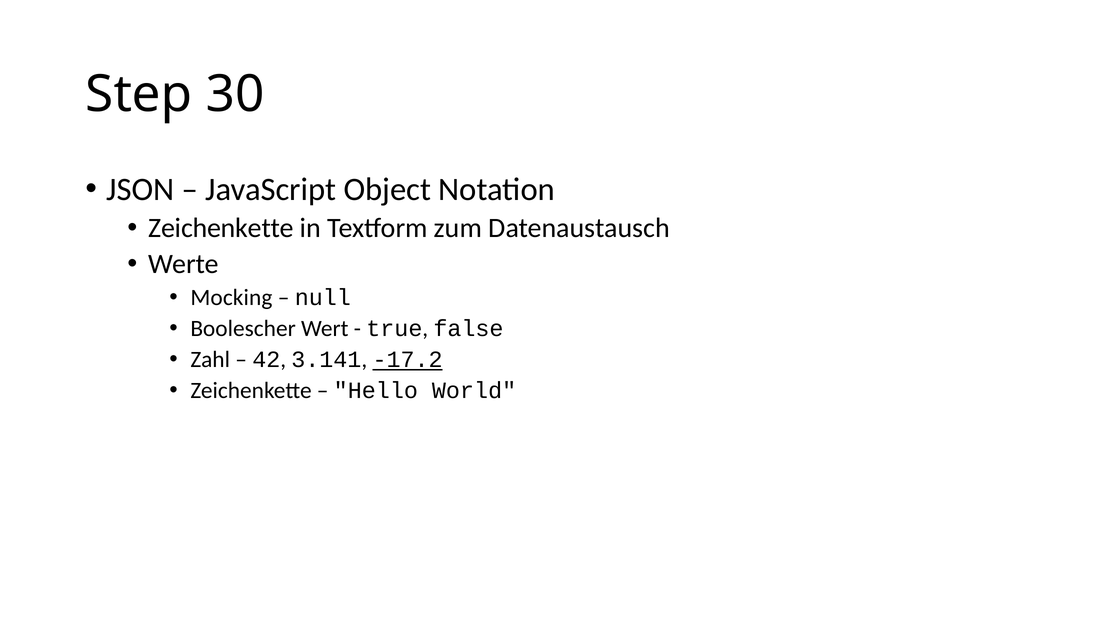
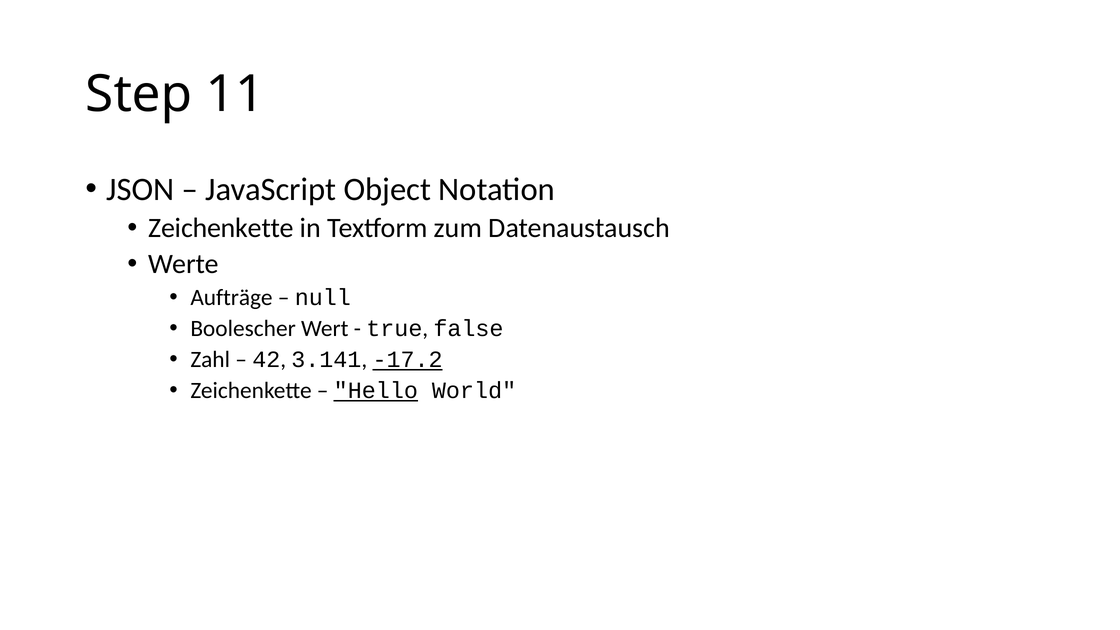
30: 30 -> 11 (235, 94)
Mocking: Mocking -> Aufträge (231, 298)
Hello underline: none -> present (376, 391)
